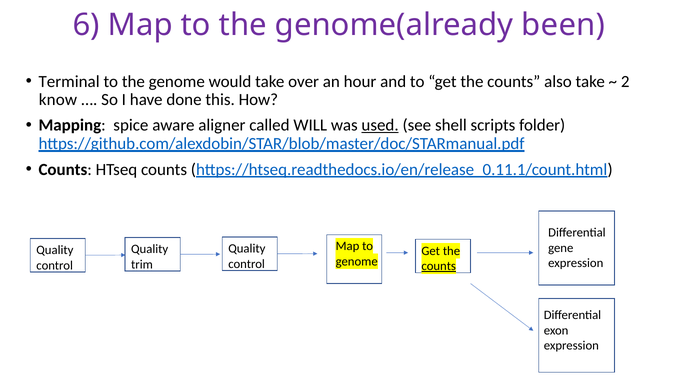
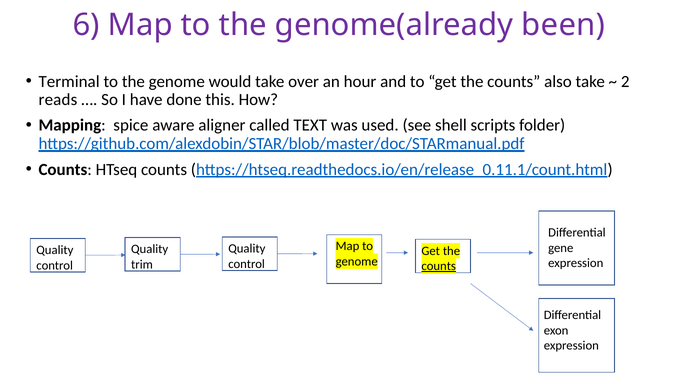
know: know -> reads (58, 100)
WILL: WILL -> TEXT (310, 125)
used underline: present -> none (380, 125)
